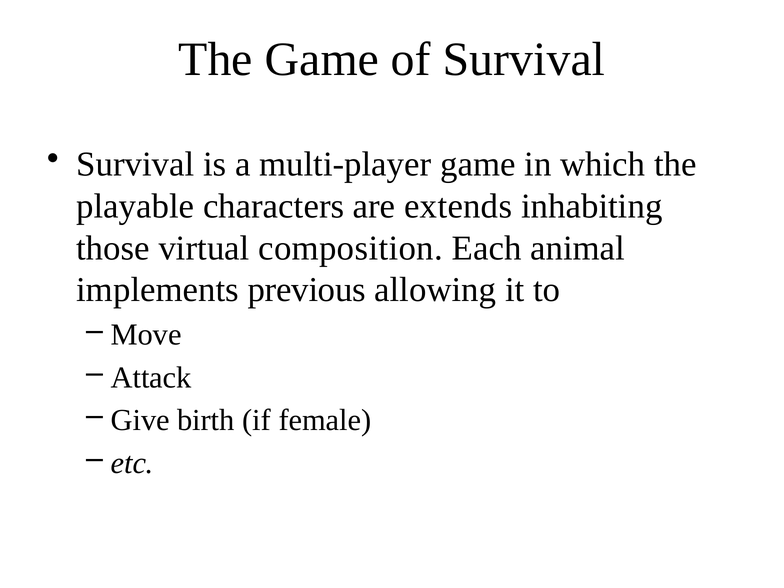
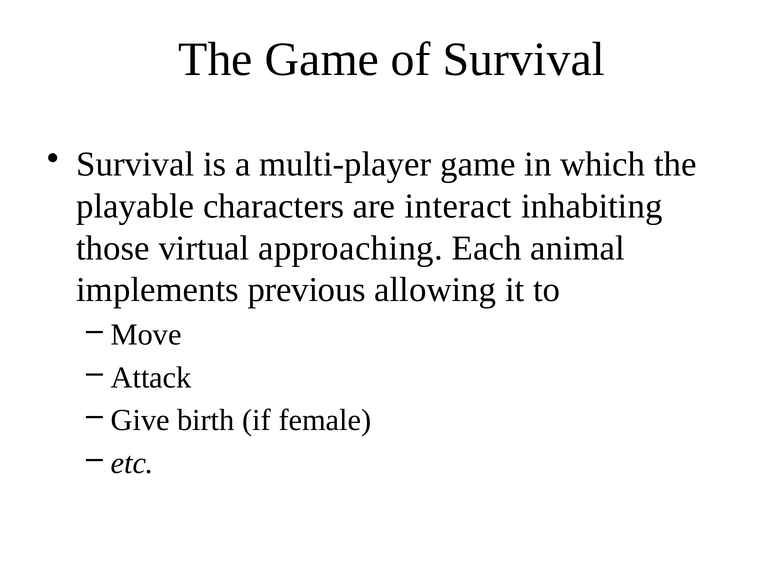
extends: extends -> interact (458, 206)
composition: composition -> approaching (351, 248)
